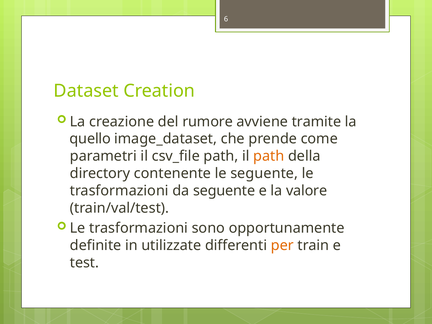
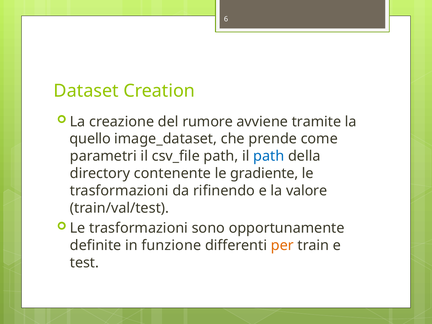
path colour: orange -> blue (269, 156)
le seguente: seguente -> gradiente (264, 173)
da seguente: seguente -> rifinendo (224, 191)
utilizzate: utilizzate -> funzione (171, 245)
